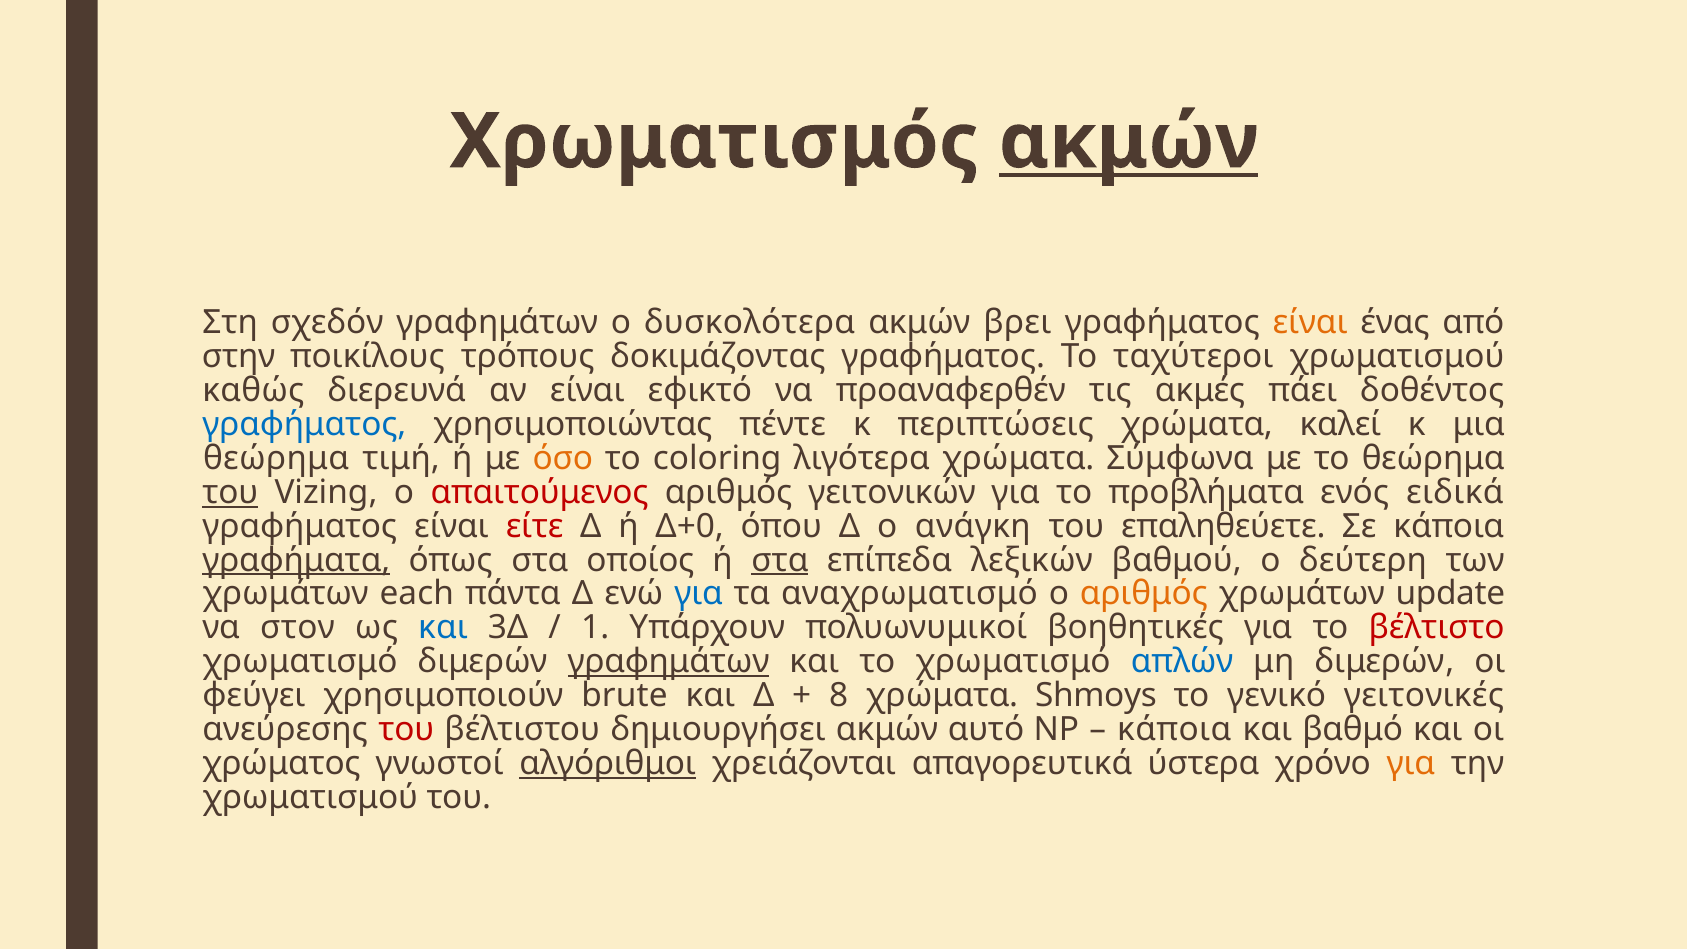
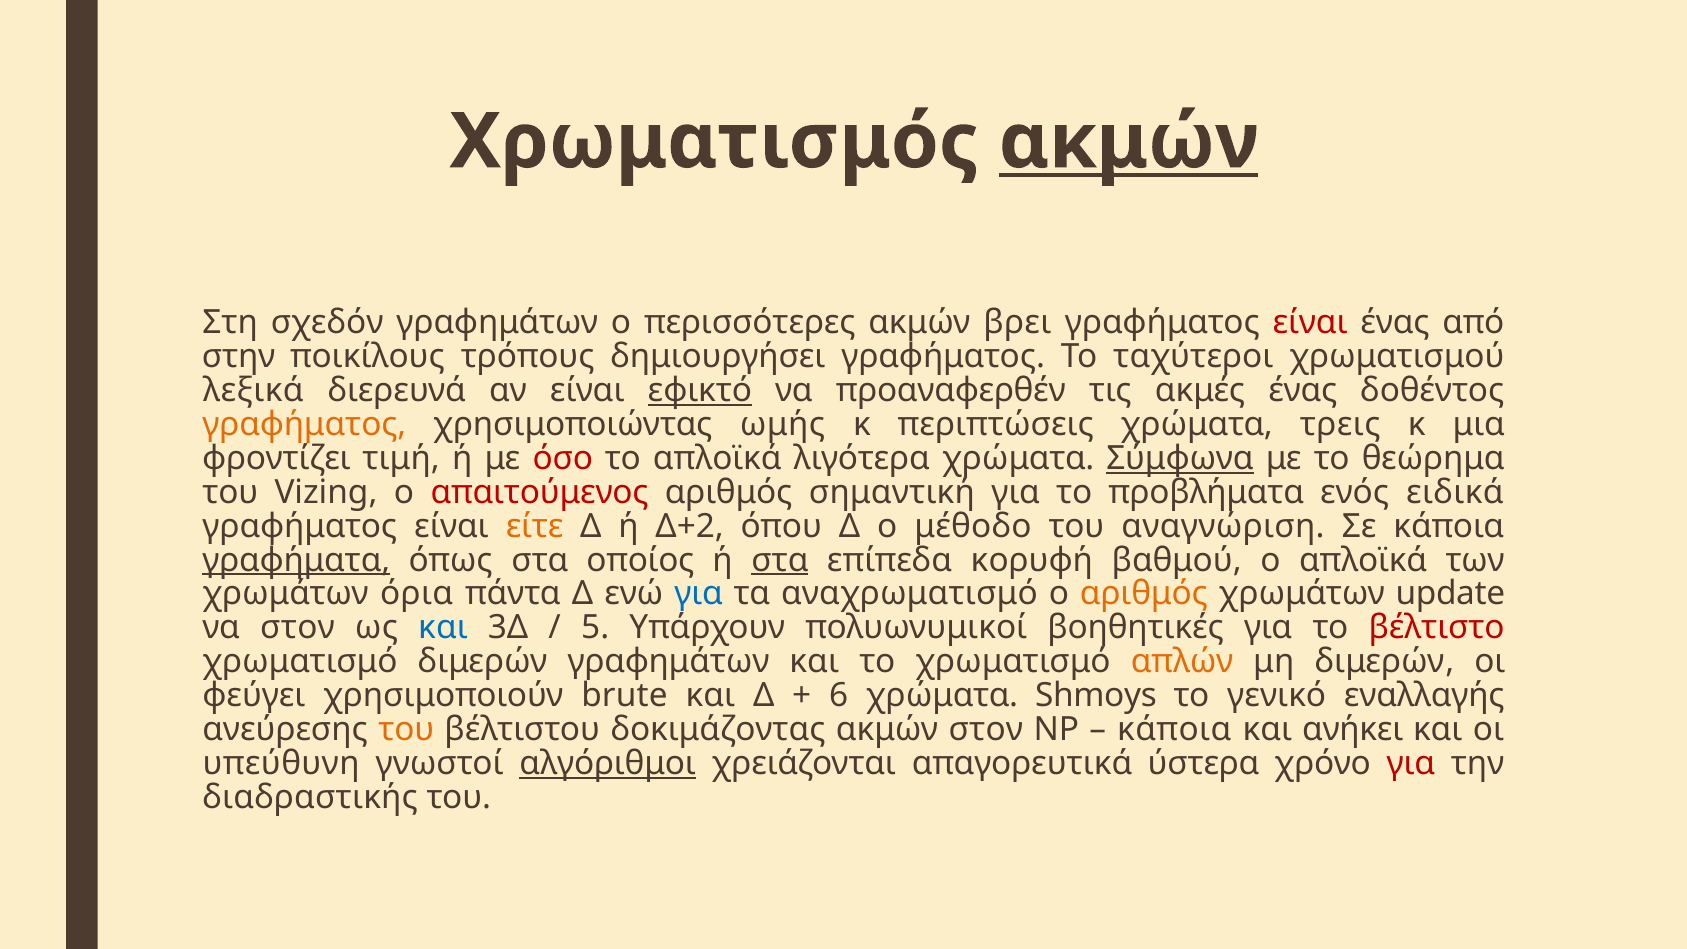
δυσκολότερα: δυσκολότερα -> περισσότερες (750, 323)
είναι colour: orange -> red (1310, 323)
δοκιμάζοντας: δοκιμάζοντας -> δημιουργήσει (718, 357)
καθώς: καθώς -> λεξικά (253, 391)
εφικτό underline: none -> present (700, 391)
ακμές πάει: πάει -> ένας (1303, 391)
γραφήματος colour: blue -> orange (304, 425)
πέντε: πέντε -> ωμής (782, 425)
καλεί: καλεί -> τρεις (1340, 425)
θεώρημα: θεώρημα -> φροντίζει (276, 458)
όσο colour: orange -> red (563, 458)
το coloring: coloring -> απλοϊκά (717, 458)
Σύμφωνα underline: none -> present (1180, 458)
του underline: present -> none (230, 492)
γειτονικών: γειτονικών -> σημαντική (892, 492)
είτε colour: red -> orange (535, 526)
Δ+0: Δ+0 -> Δ+2 (690, 526)
ανάγκη: ανάγκη -> μέθοδο (973, 526)
επαληθεύετε: επαληθεύετε -> αναγνώριση (1223, 526)
λεξικών: λεξικών -> κορυφή (1032, 560)
ο δεύτερη: δεύτερη -> απλοϊκά (1363, 560)
each: each -> όρια (417, 594)
1: 1 -> 5 (595, 628)
γραφημάτων underline: present -> none (669, 662)
απλών colour: blue -> orange (1182, 662)
8: 8 -> 6 (839, 696)
γειτονικές: γειτονικές -> εναλλαγής (1424, 696)
του colour: red -> orange (406, 729)
δημιουργήσει: δημιουργήσει -> δοκιμάζοντας (718, 729)
ακμών αυτό: αυτό -> στον (986, 729)
βαθμό: βαθμό -> ανήκει (1353, 729)
χρώματος: χρώματος -> υπεύθυνη (281, 763)
για colour: orange -> red (1411, 763)
χρωματισμού: χρωματισμού -> διαδραστικής (310, 797)
